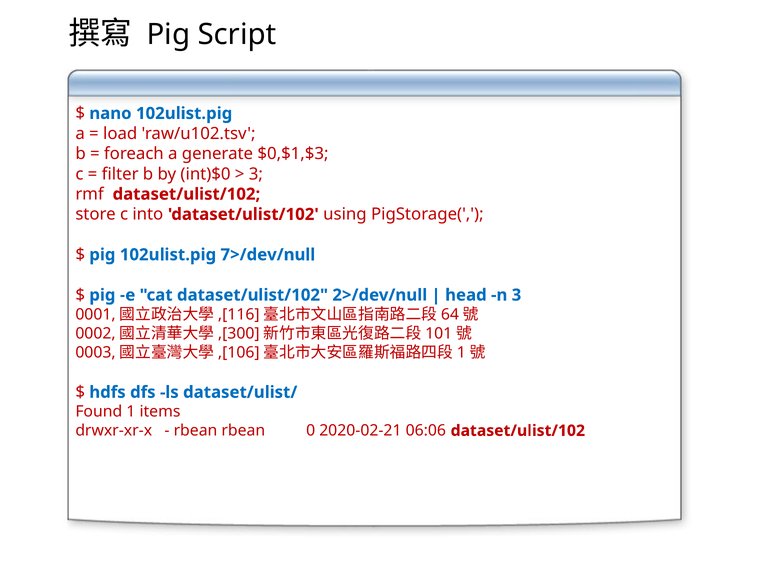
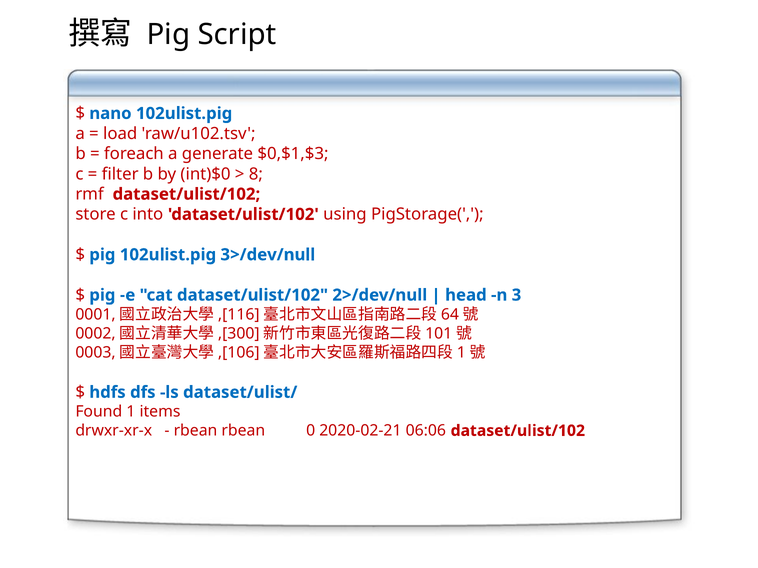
3: 3 -> 8 (256, 174)
7>/dev/null: 7>/dev/null -> 3>/dev/null (268, 255)
